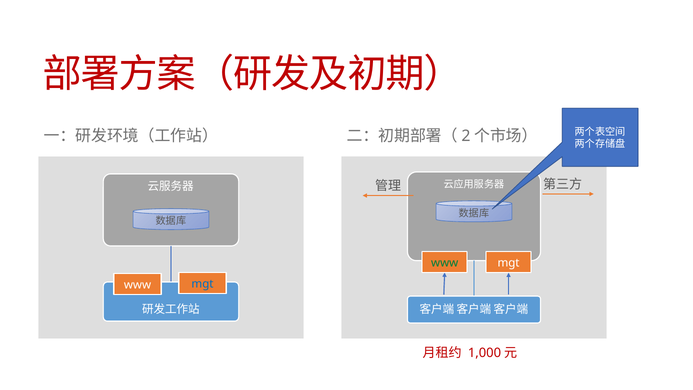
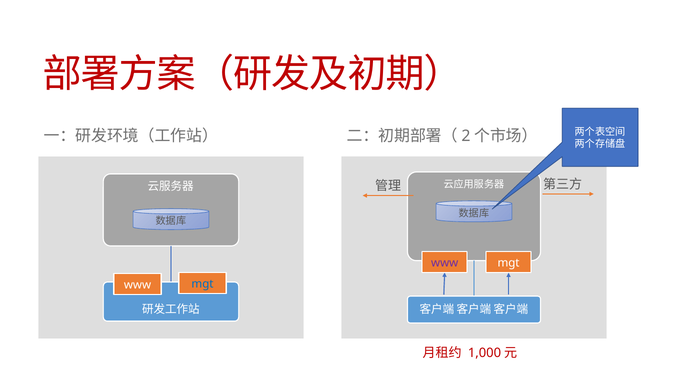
www colour: green -> purple (445, 263)
